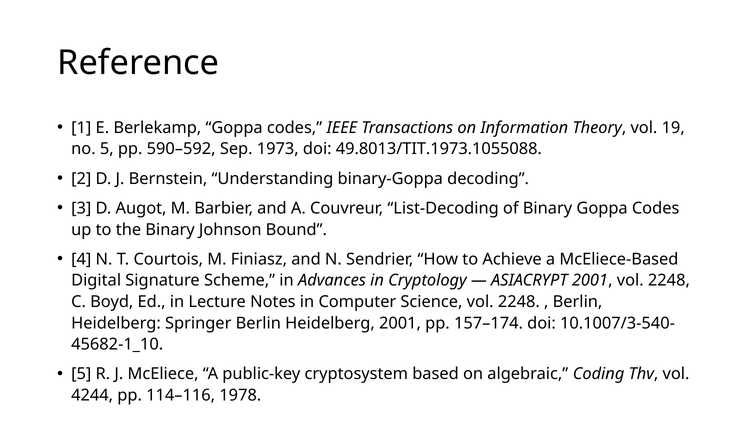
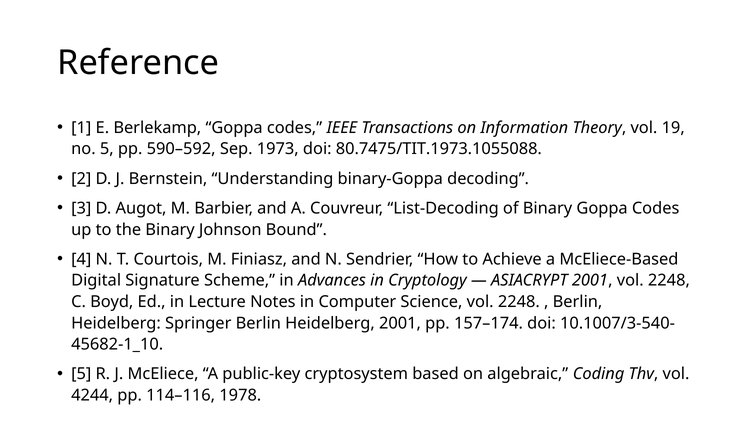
49.8013/TIT.1973.1055088: 49.8013/TIT.1973.1055088 -> 80.7475/TIT.1973.1055088 (439, 149)
